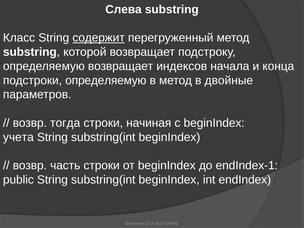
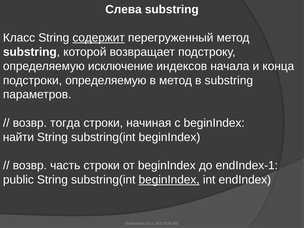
определяемую возвращает: возвращает -> исключение (121, 66)
в двойные: двойные -> substring (229, 80)
учета: учета -> найти (18, 137)
beginIndex underline: none -> present (169, 180)
